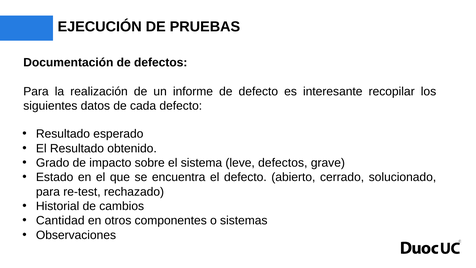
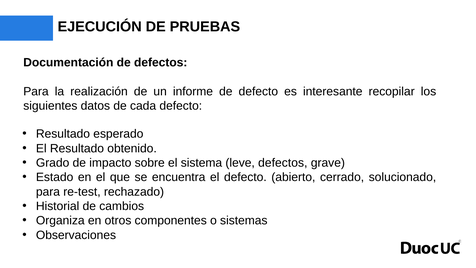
Cantidad: Cantidad -> Organiza (60, 220)
